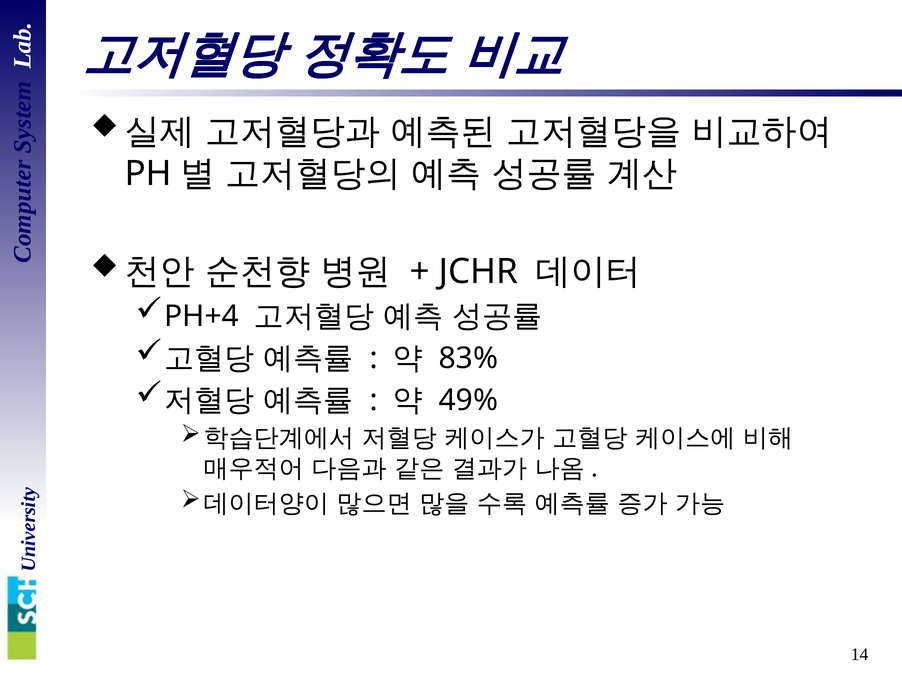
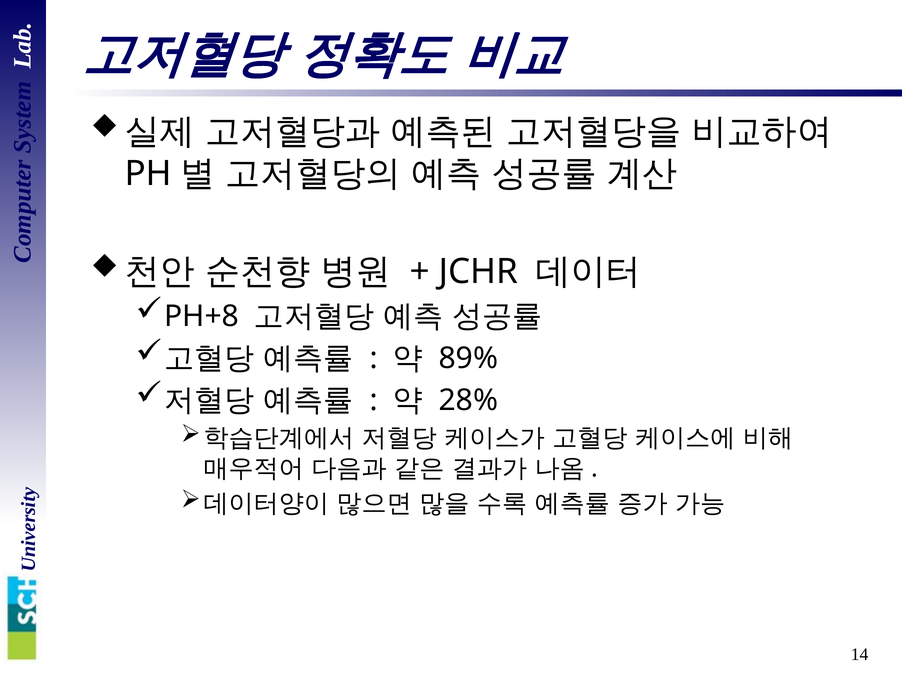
PH+4: PH+4 -> PH+8 (201, 317)
83%: 83% -> 89% (468, 359)
49%: 49% -> 28% (468, 401)
